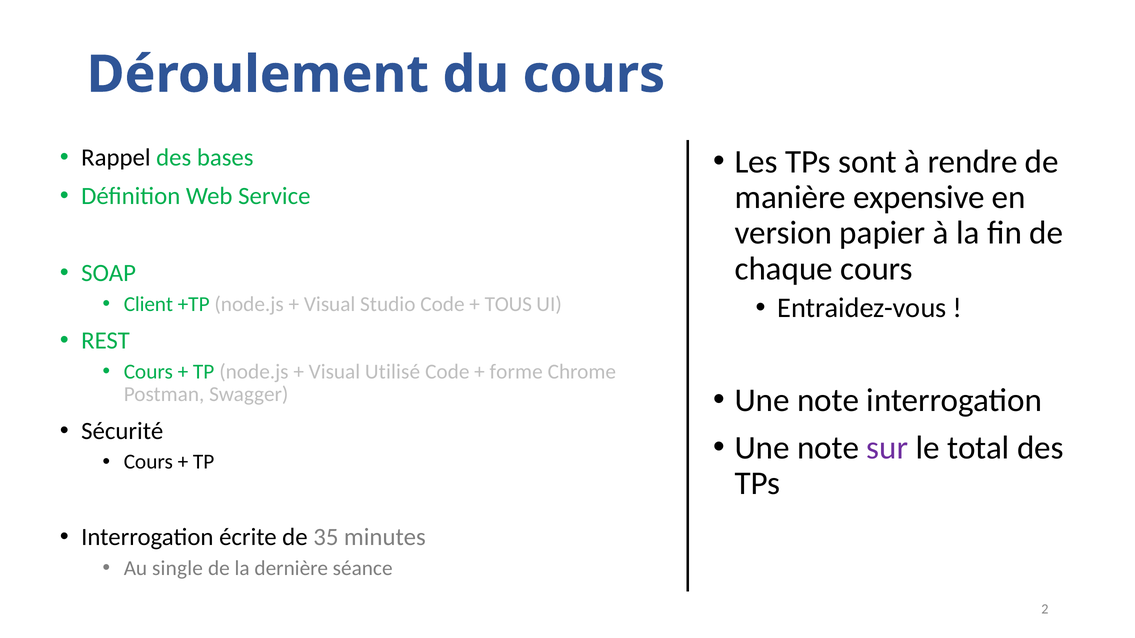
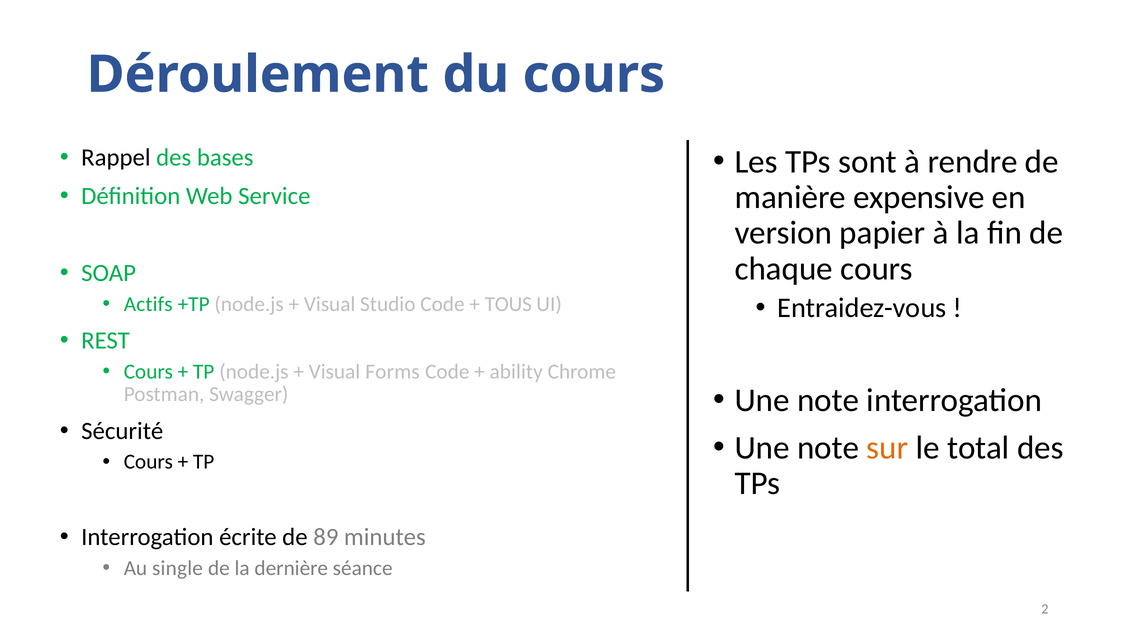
Client: Client -> Actifs (148, 304)
Utilisé: Utilisé -> Forms (393, 372)
forme: forme -> ability (516, 372)
sur colour: purple -> orange (887, 448)
35: 35 -> 89 (326, 538)
